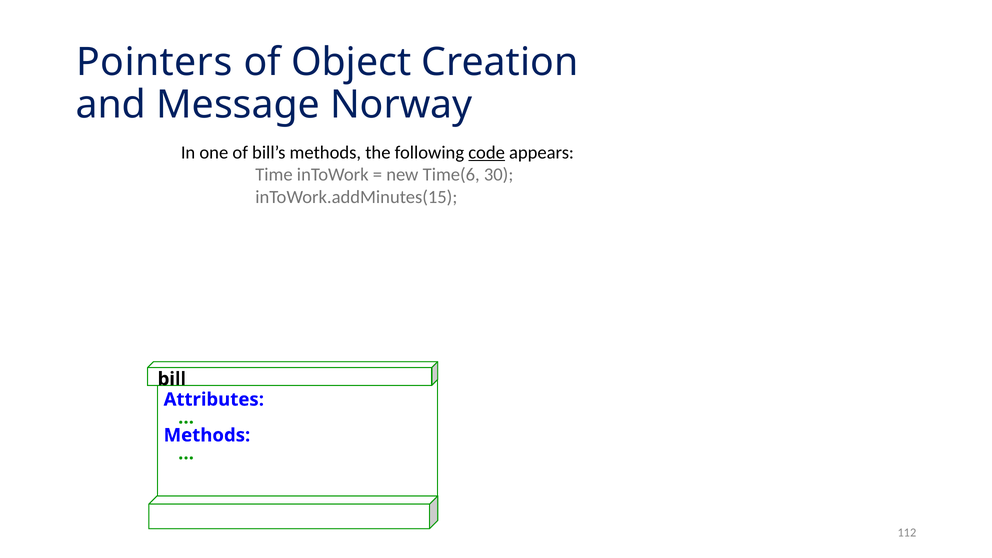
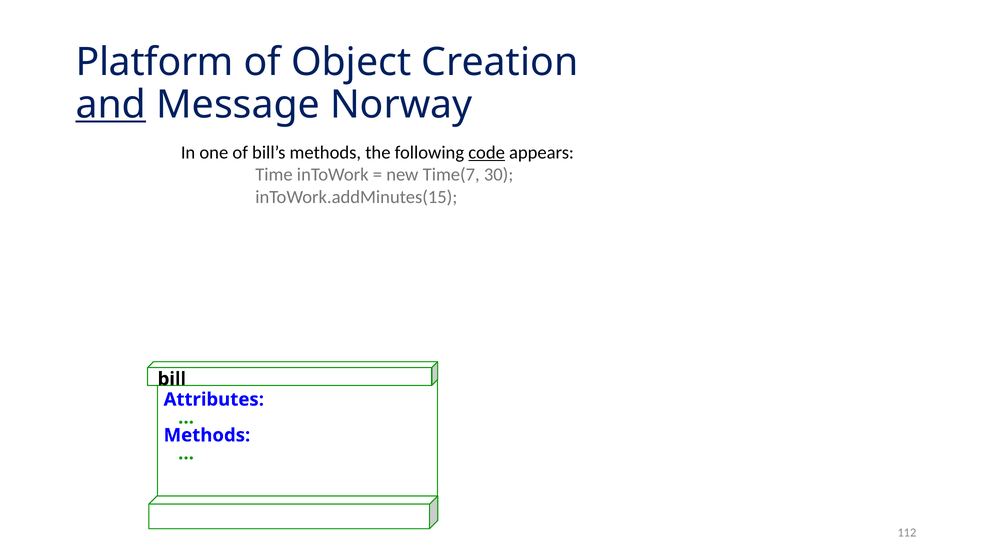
Pointers: Pointers -> Platform (155, 62)
and underline: none -> present (111, 105)
Time(6: Time(6 -> Time(7 (451, 175)
